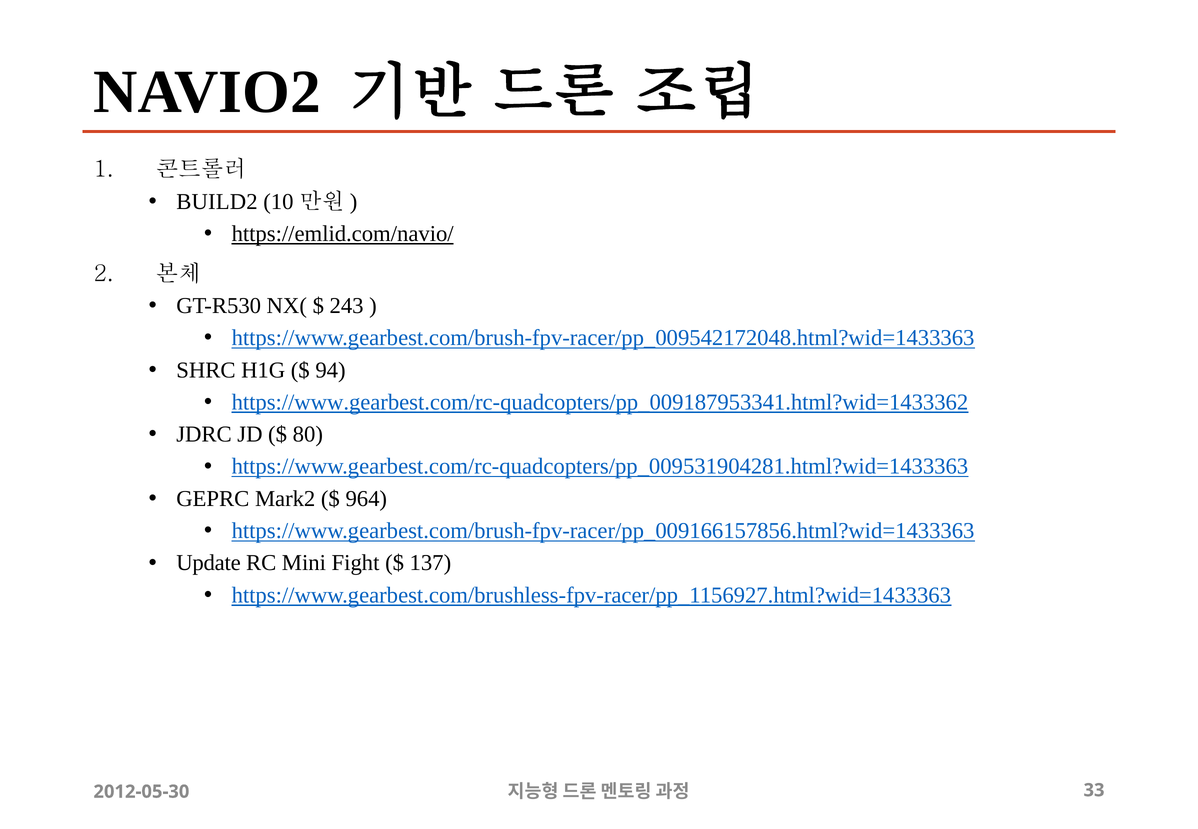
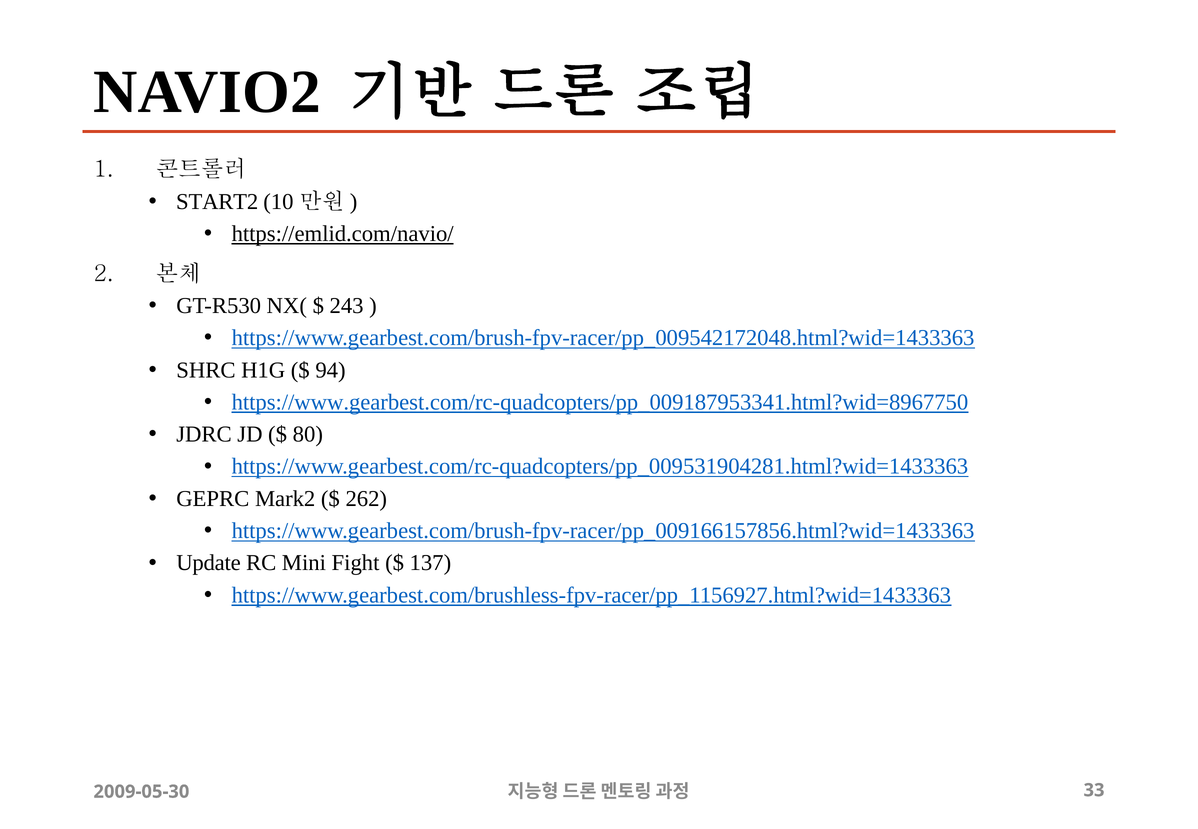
BUILD2: BUILD2 -> START2 (217, 202)
https://www.gearbest.com/rc-quadcopters/pp_009187953341.html?wid=1433362: https://www.gearbest.com/rc-quadcopters/pp_009187953341.html?wid=1433362 -> https://www.gearbest.com/rc-quadcopters/pp_009187953341.html?wid=8967750 (600, 402)
964: 964 -> 262 (366, 499)
2012-05-30: 2012-05-30 -> 2009-05-30 (141, 792)
